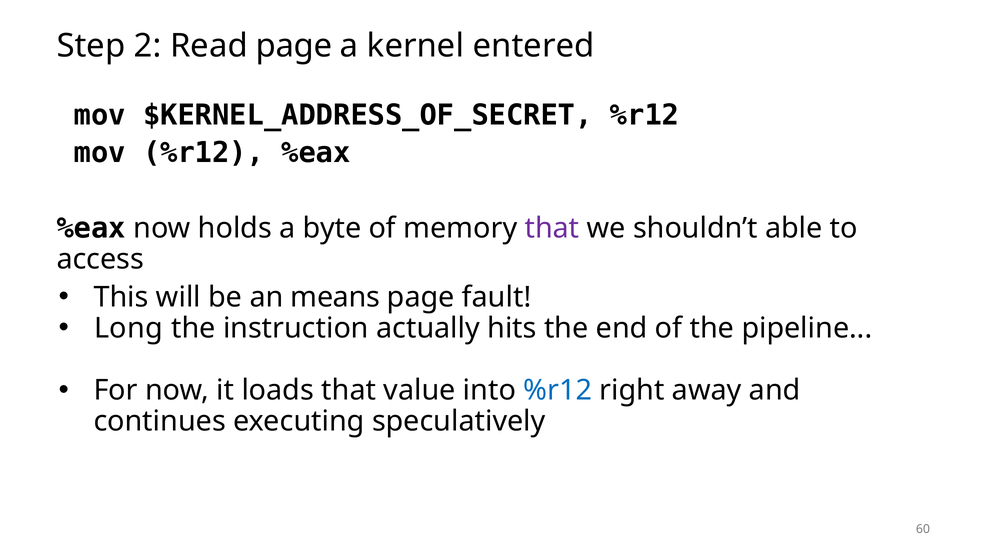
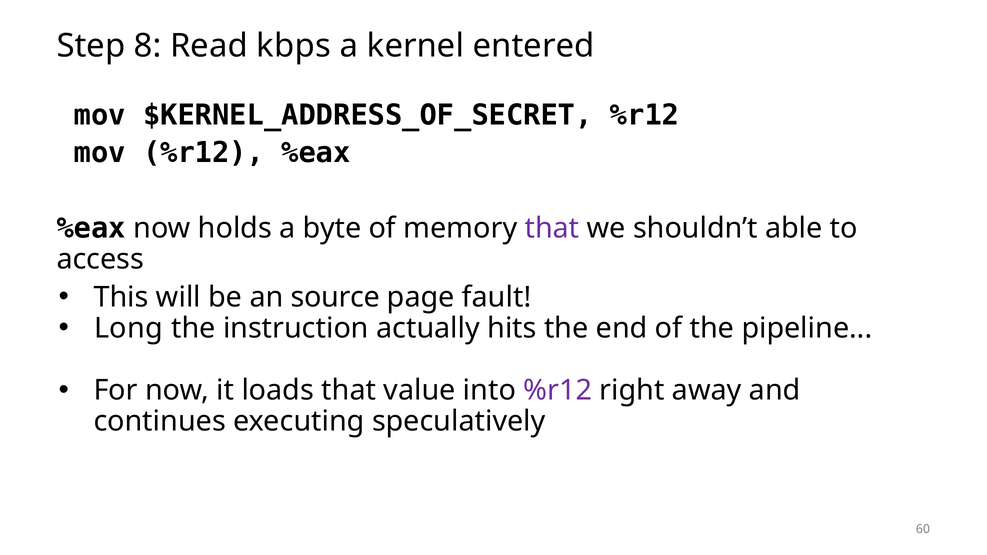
2: 2 -> 8 (148, 46)
Read page: page -> kbps (294, 46)
means: means -> source (335, 297)
%r12 colour: blue -> purple (558, 390)
